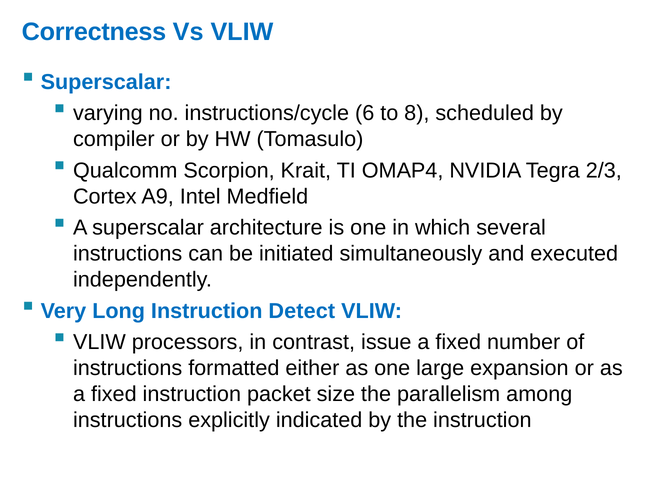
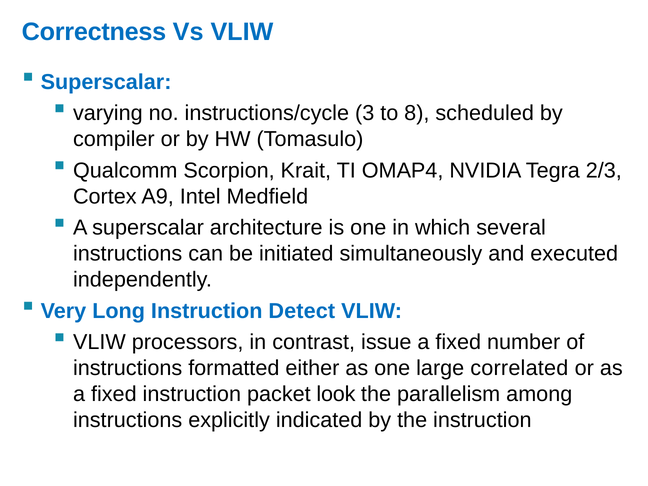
6: 6 -> 3 (365, 113)
expansion: expansion -> correlated (519, 368)
size: size -> look (336, 394)
